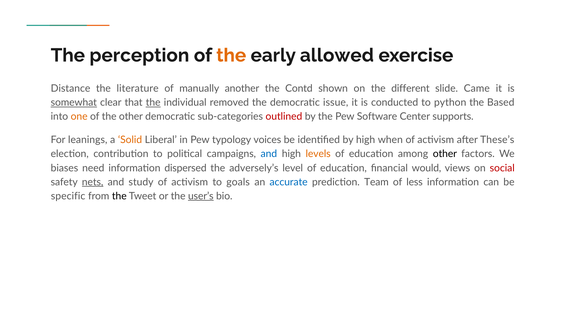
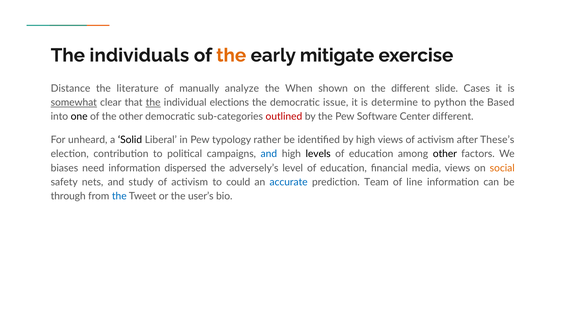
perception: perception -> individuals (139, 55)
allowed: allowed -> mitigate (337, 55)
another: another -> analyze (242, 88)
Contd: Contd -> When (299, 88)
Came: Came -> Cases (477, 88)
removed: removed -> elections (229, 102)
conducted: conducted -> determine (395, 102)
one colour: orange -> black (79, 116)
Center supports: supports -> different (453, 116)
leanings: leanings -> unheard (88, 140)
Solid colour: orange -> black (130, 140)
voices: voices -> rather (267, 140)
high when: when -> views (390, 140)
levels colour: orange -> black (318, 154)
would: would -> media (426, 168)
social colour: red -> orange (502, 168)
nets underline: present -> none (93, 182)
goals: goals -> could (238, 182)
less: less -> line (414, 182)
specific: specific -> through (68, 196)
the colour: black -> blue (119, 196)
user’s underline: present -> none (201, 196)
